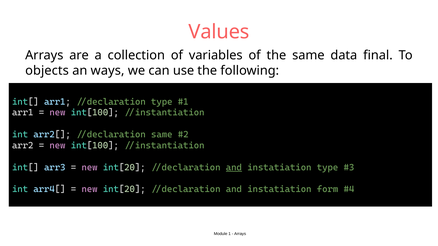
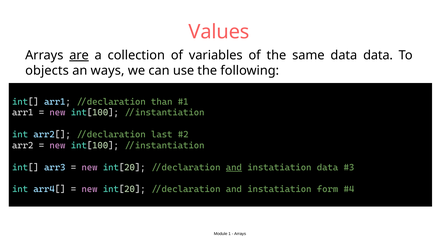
are underline: none -> present (79, 55)
data final: final -> data (378, 55)
//declaration type: type -> than (162, 102)
//declaration same: same -> last (162, 135)
instatiation type: type -> data (328, 168)
